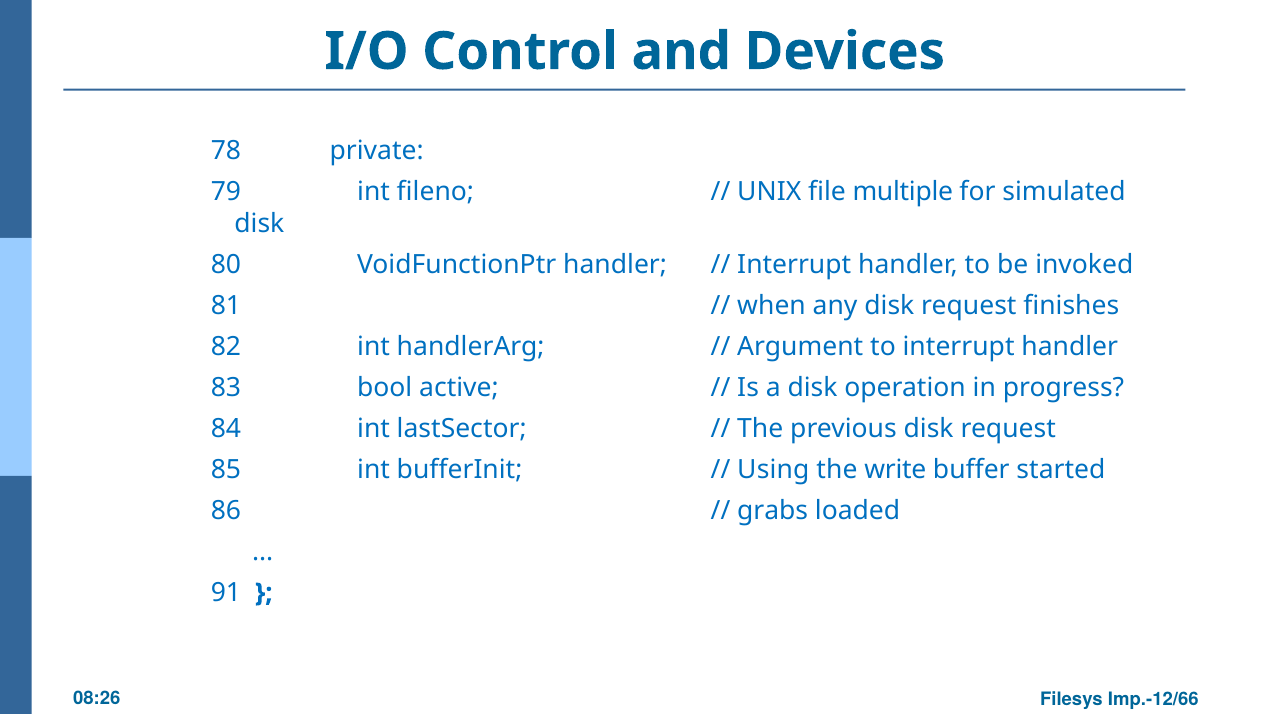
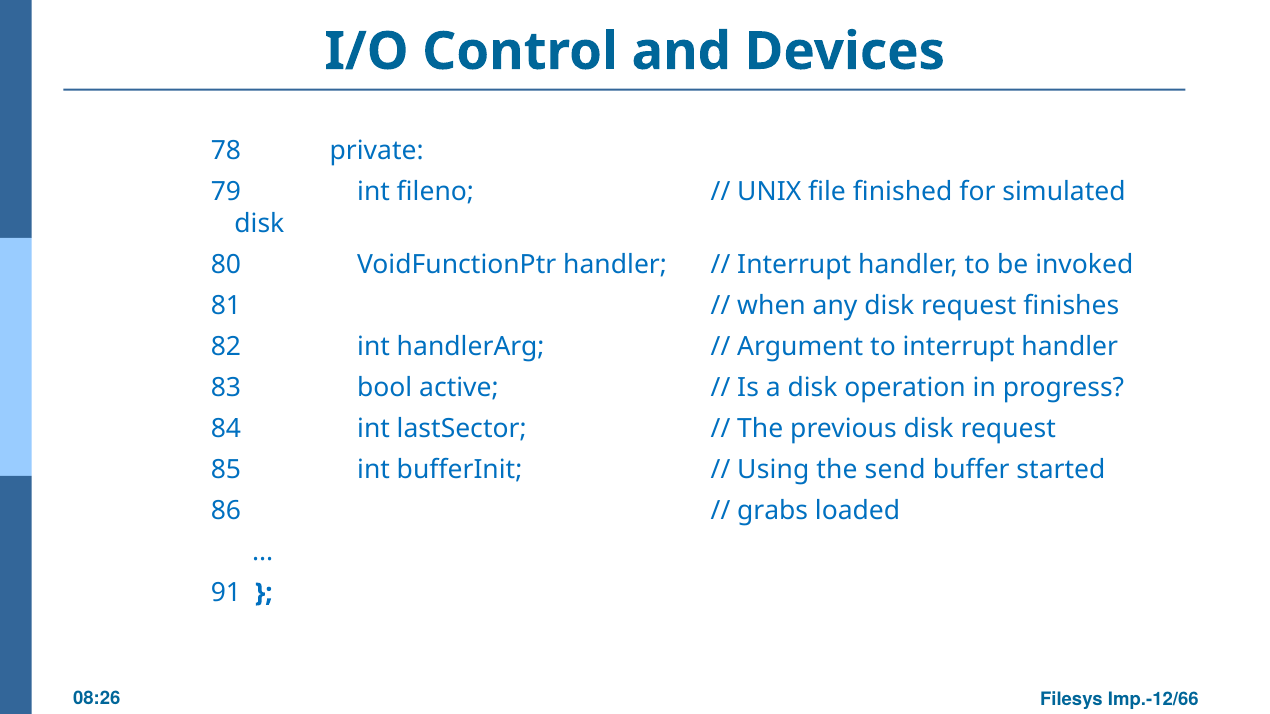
multiple: multiple -> finished (903, 192)
write: write -> send (895, 470)
